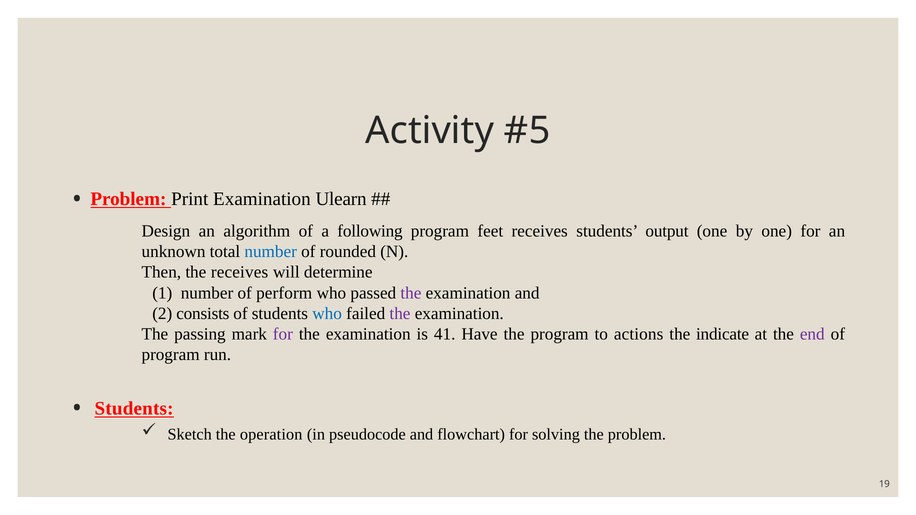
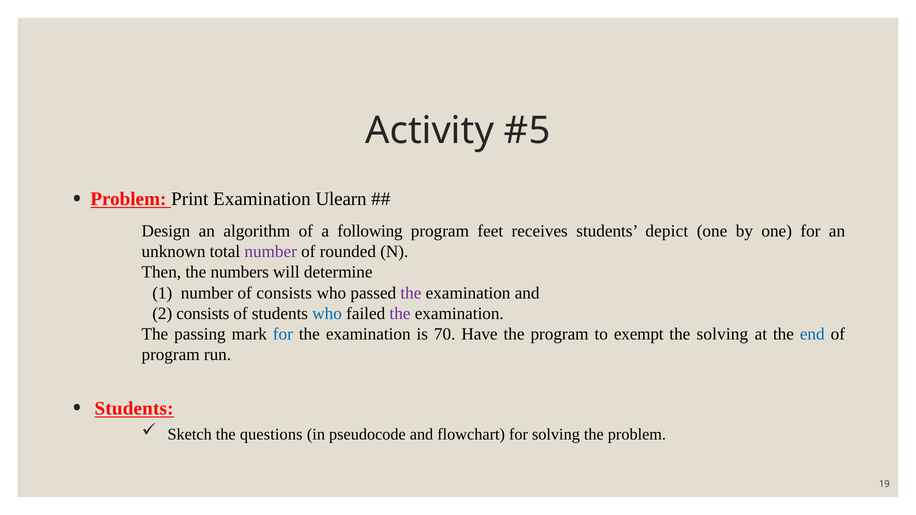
output: output -> depict (667, 231)
number colour: blue -> purple (271, 252)
the receives: receives -> numbers (240, 272)
of perform: perform -> consists (284, 293)
for colour: purple -> blue (283, 334)
41: 41 -> 70 (445, 334)
actions: actions -> exempt (639, 334)
the indicate: indicate -> solving (722, 334)
end colour: purple -> blue (812, 334)
operation: operation -> questions (271, 434)
